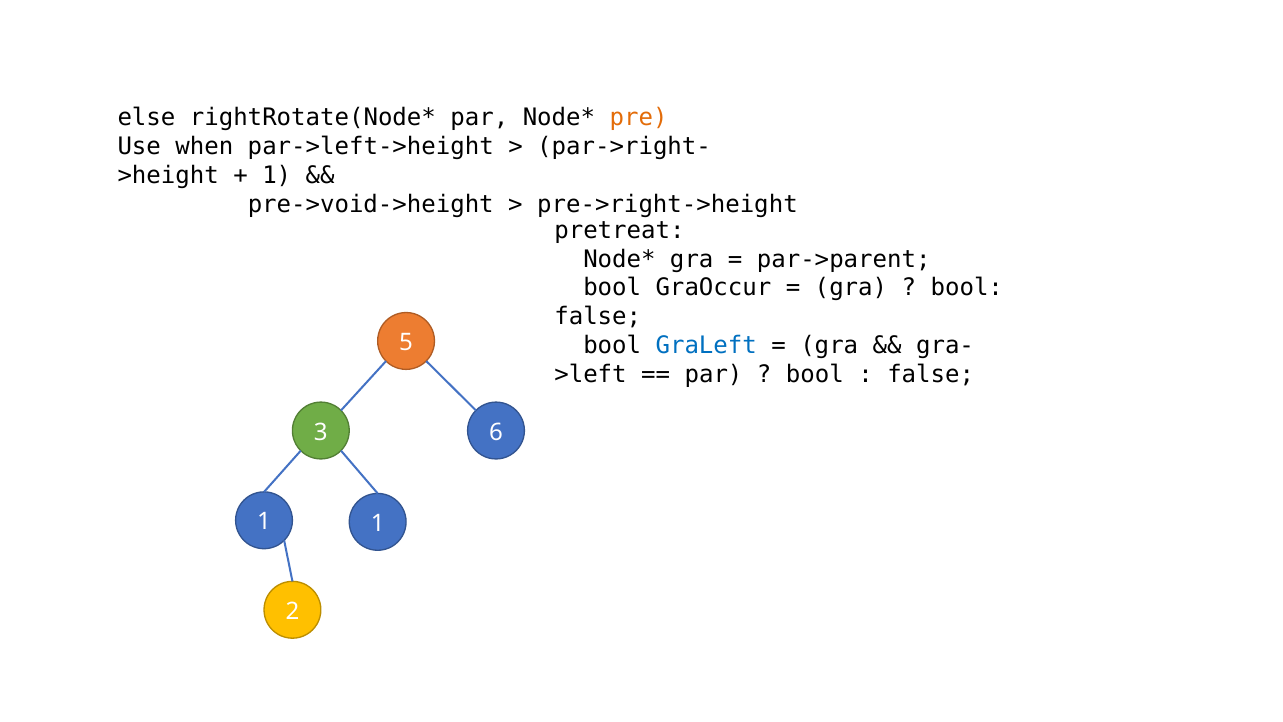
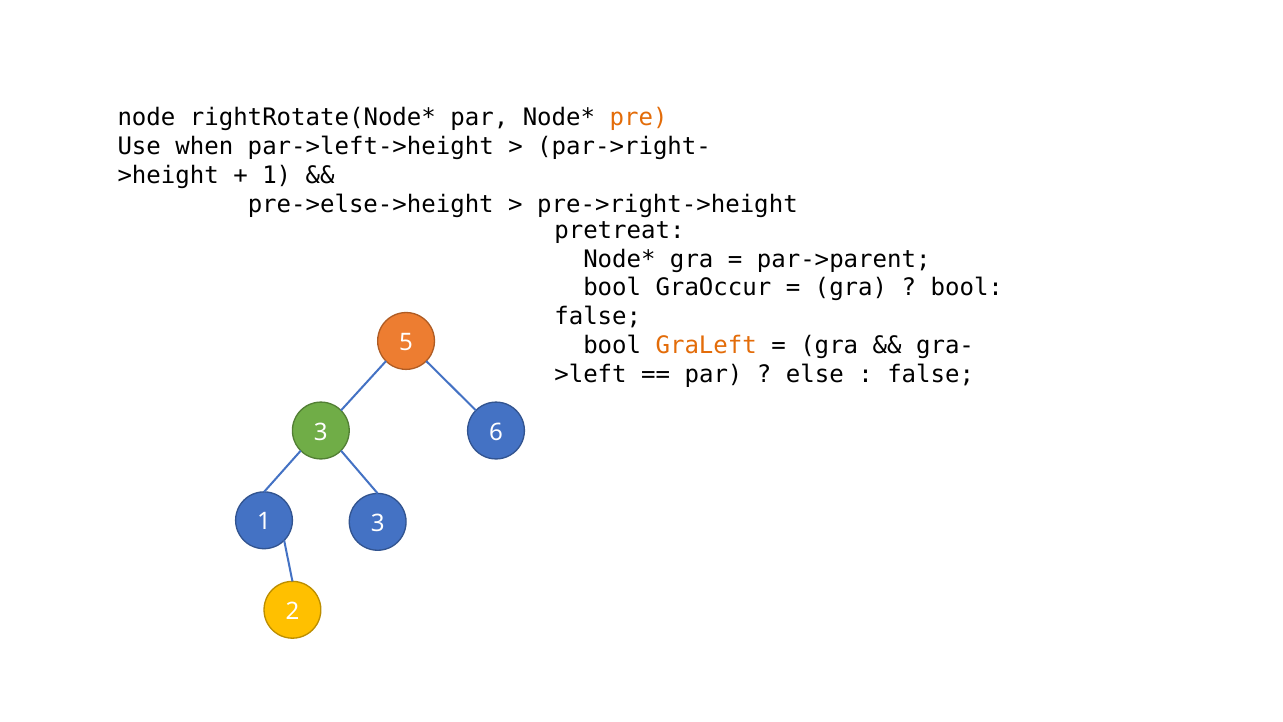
else: else -> node (146, 118)
pre->void->height: pre->void->height -> pre->else->height (371, 204)
GraLeft colour: blue -> orange (706, 346)
bool: bool -> else (815, 374)
1 1: 1 -> 3 (378, 523)
